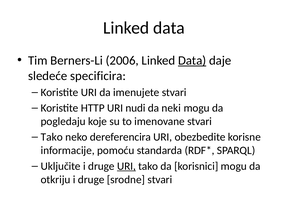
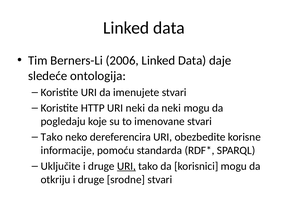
Data underline: present -> none (192, 60)
specificira: specificira -> ontologija (98, 76)
URI nudi: nudi -> neki (135, 108)
